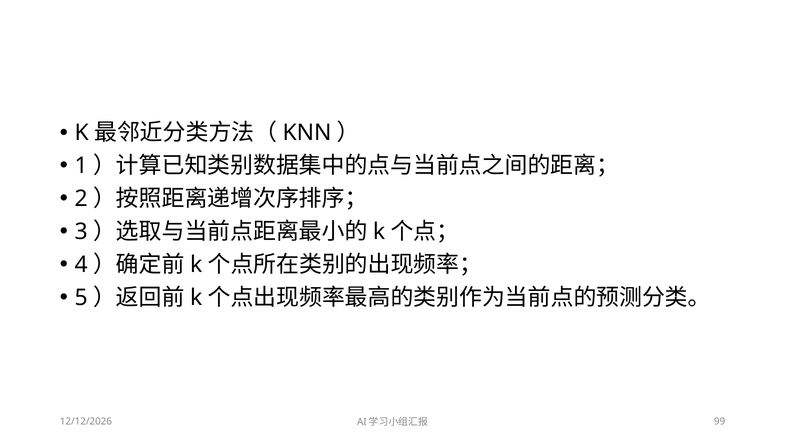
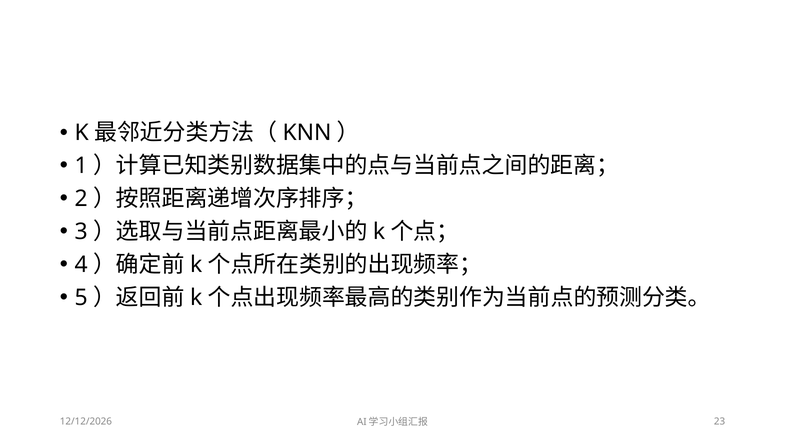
99: 99 -> 23 (720, 421)
